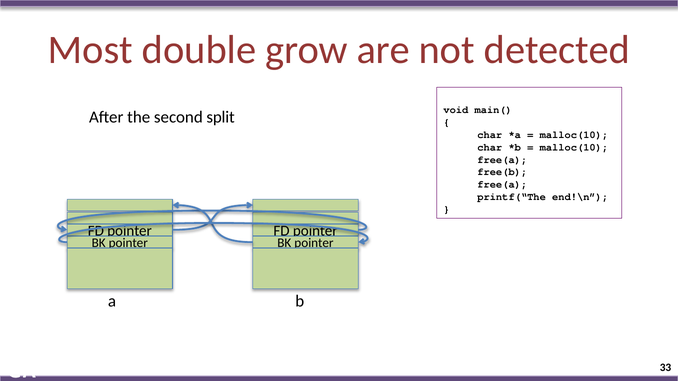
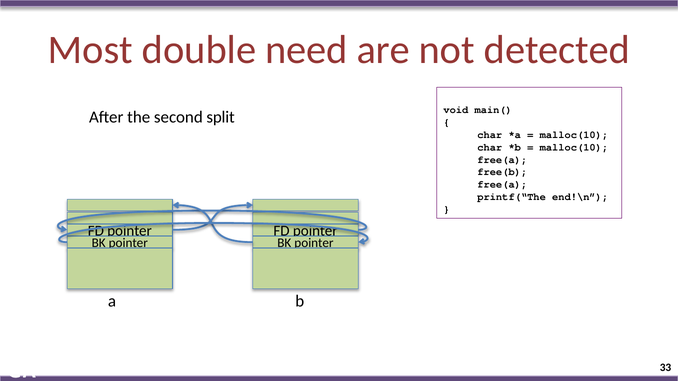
grow: grow -> need (306, 50)
